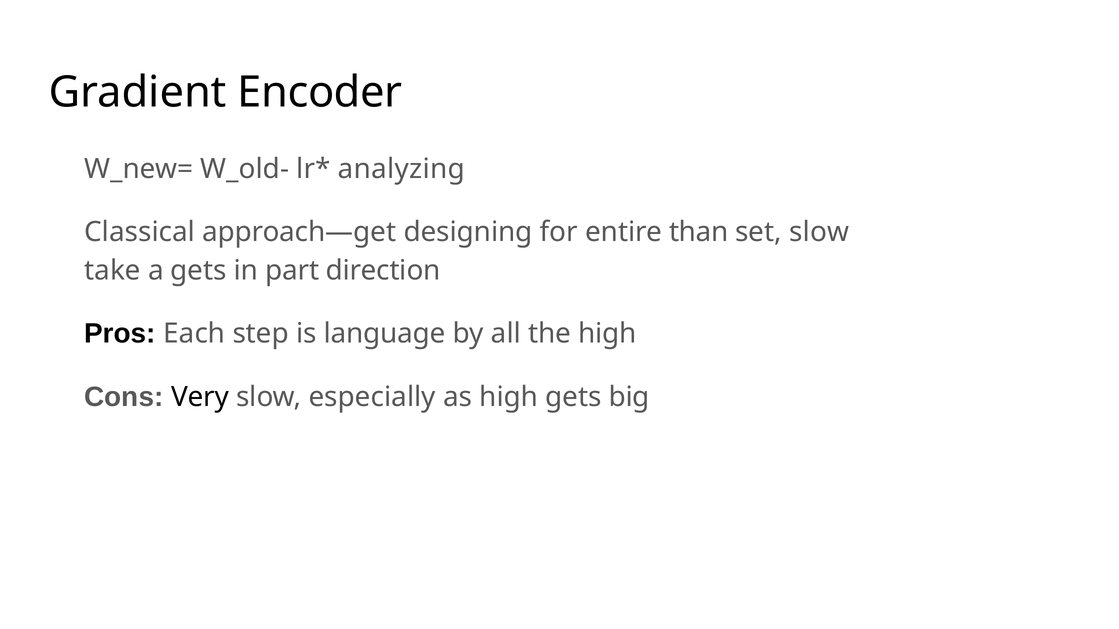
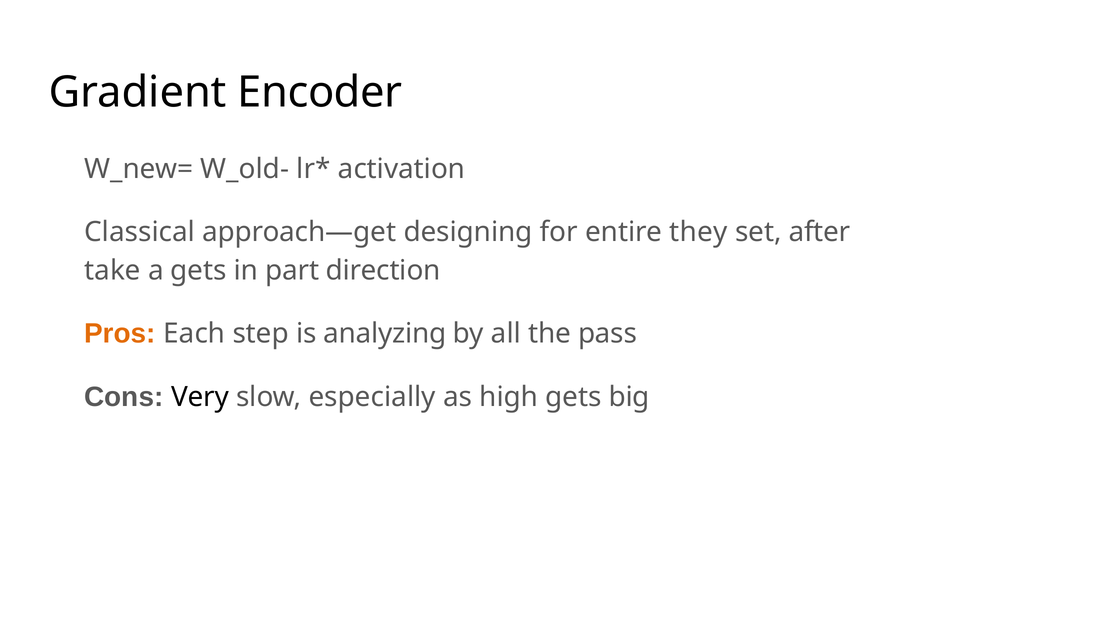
analyzing: analyzing -> activation (402, 169)
than: than -> they (699, 232)
set slow: slow -> after (819, 232)
Pros colour: black -> orange (120, 334)
language: language -> analyzing (385, 334)
the high: high -> pass (607, 334)
